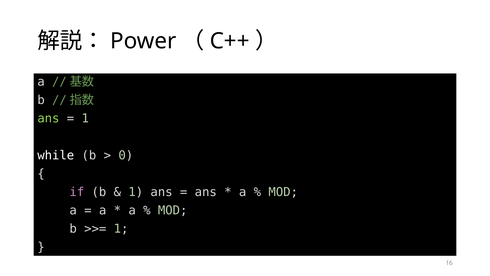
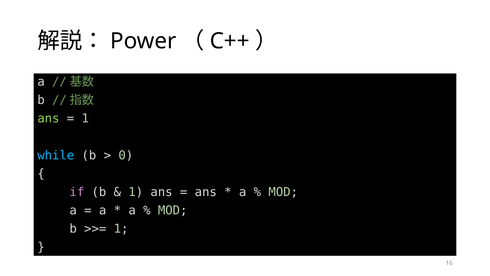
while colour: white -> light blue (56, 155)
